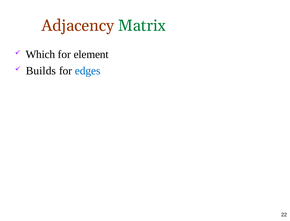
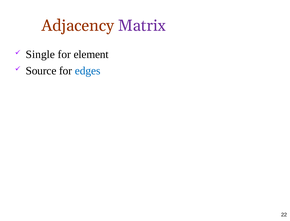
Matrix colour: green -> purple (142, 26)
Which: Which -> Single (40, 55)
Builds: Builds -> Source (41, 71)
